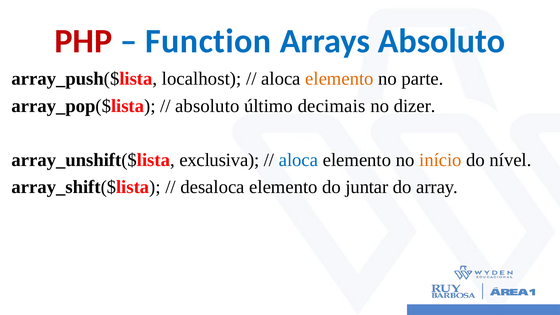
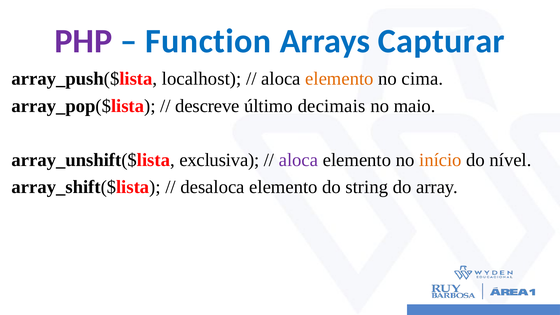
PHP colour: red -> purple (83, 41)
Arrays Absoluto: Absoluto -> Capturar (441, 41)
parte: parte -> cima (422, 79)
absoluto: absoluto -> descreve (207, 106)
dizer: dizer -> maio (415, 106)
aloca colour: blue -> purple (298, 160)
juntar: juntar -> string (367, 187)
